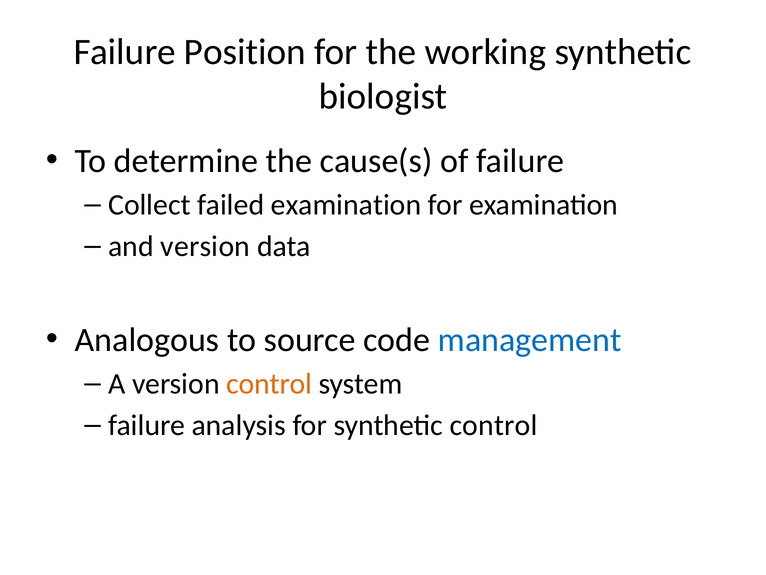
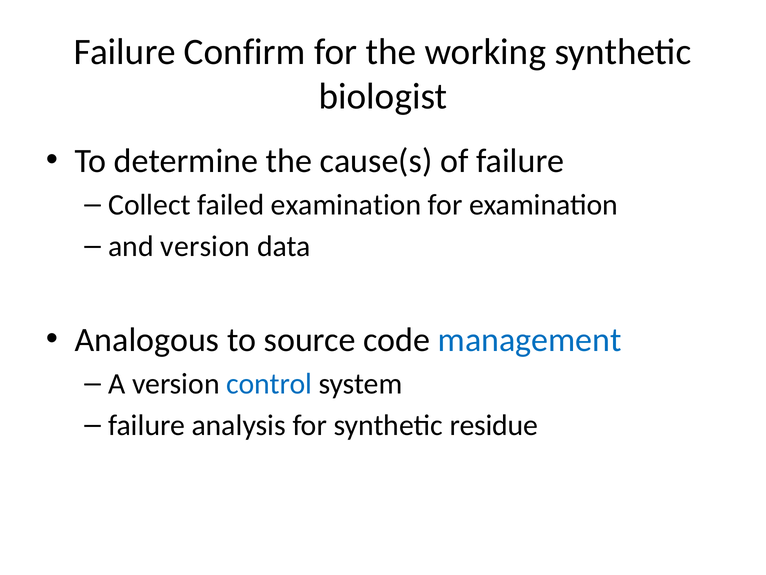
Position: Position -> Confirm (245, 52)
control colour: orange -> blue (269, 384)
synthetic control: control -> residue (494, 425)
